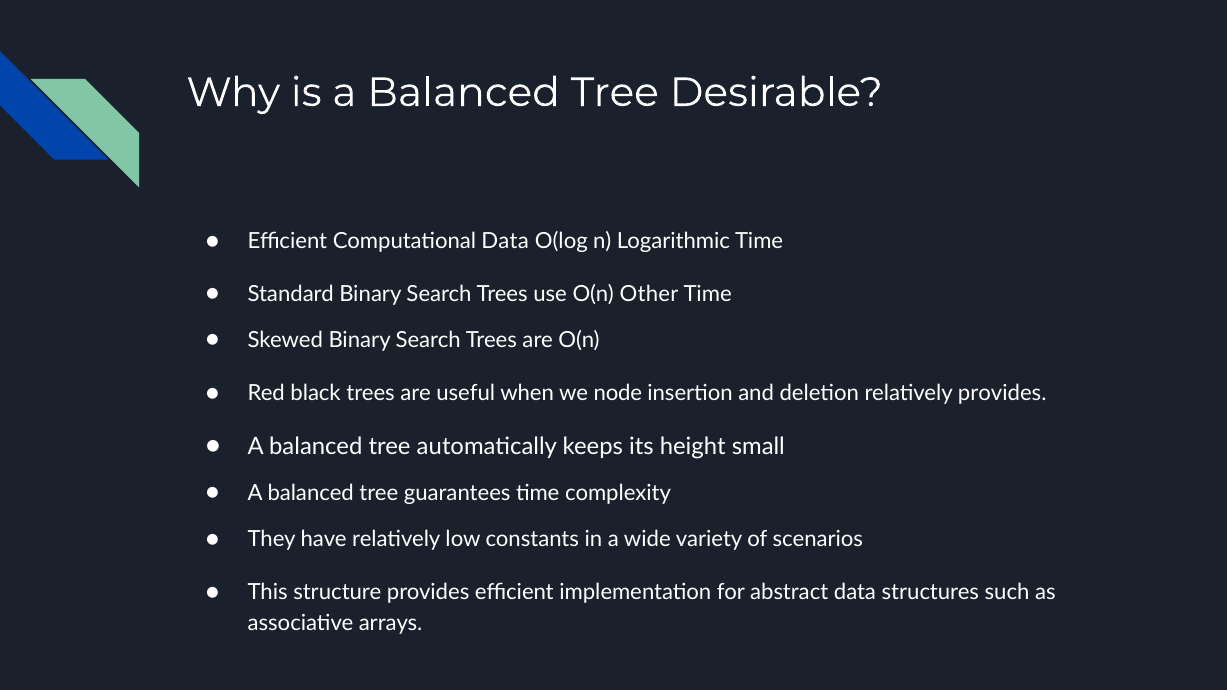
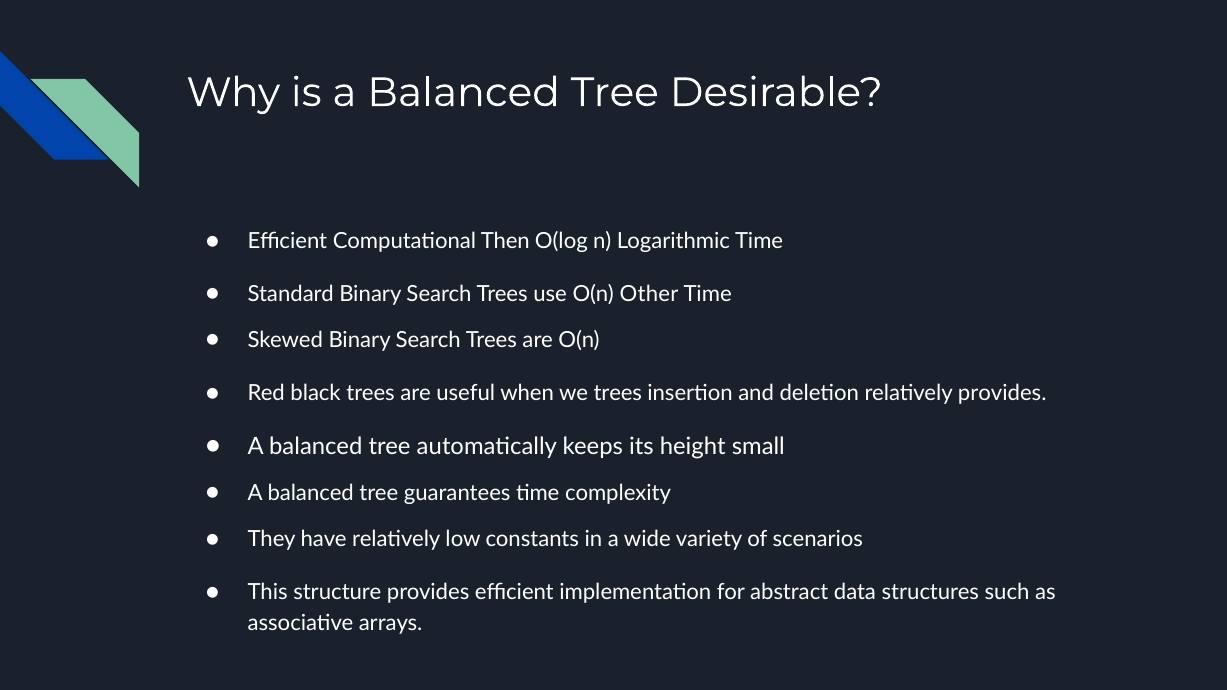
Computational Data: Data -> Then (505, 241)
we node: node -> trees (618, 394)
